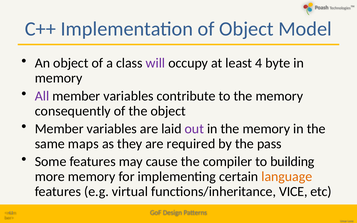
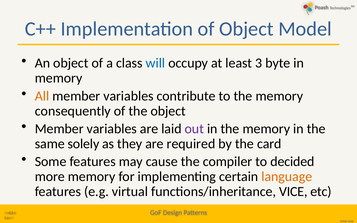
will colour: purple -> blue (155, 63)
4: 4 -> 3 (259, 63)
All colour: purple -> orange (42, 96)
maps: maps -> solely (83, 144)
pass: pass -> card (269, 144)
building: building -> decided (292, 162)
